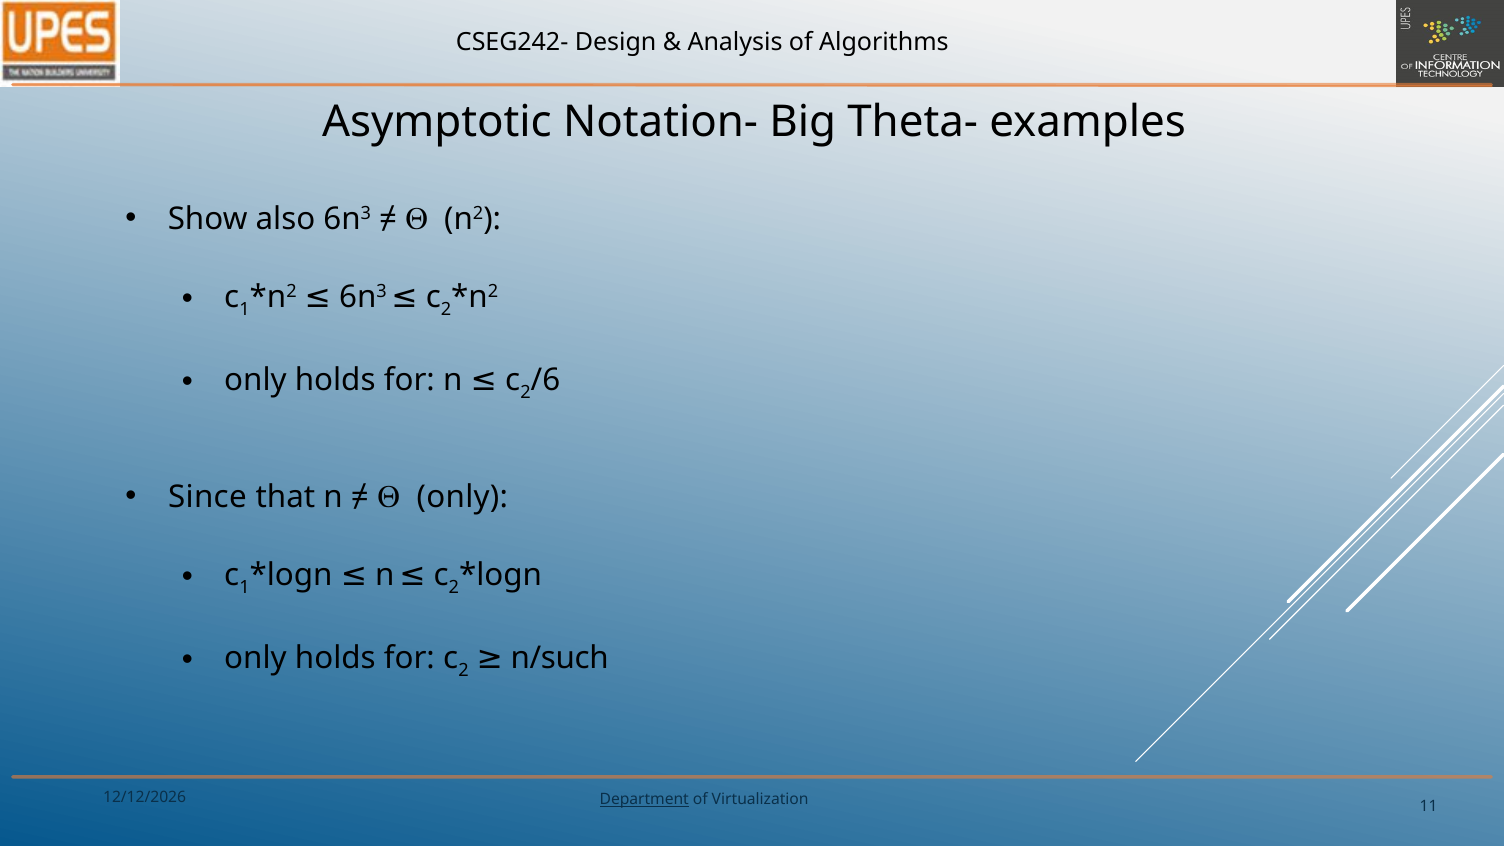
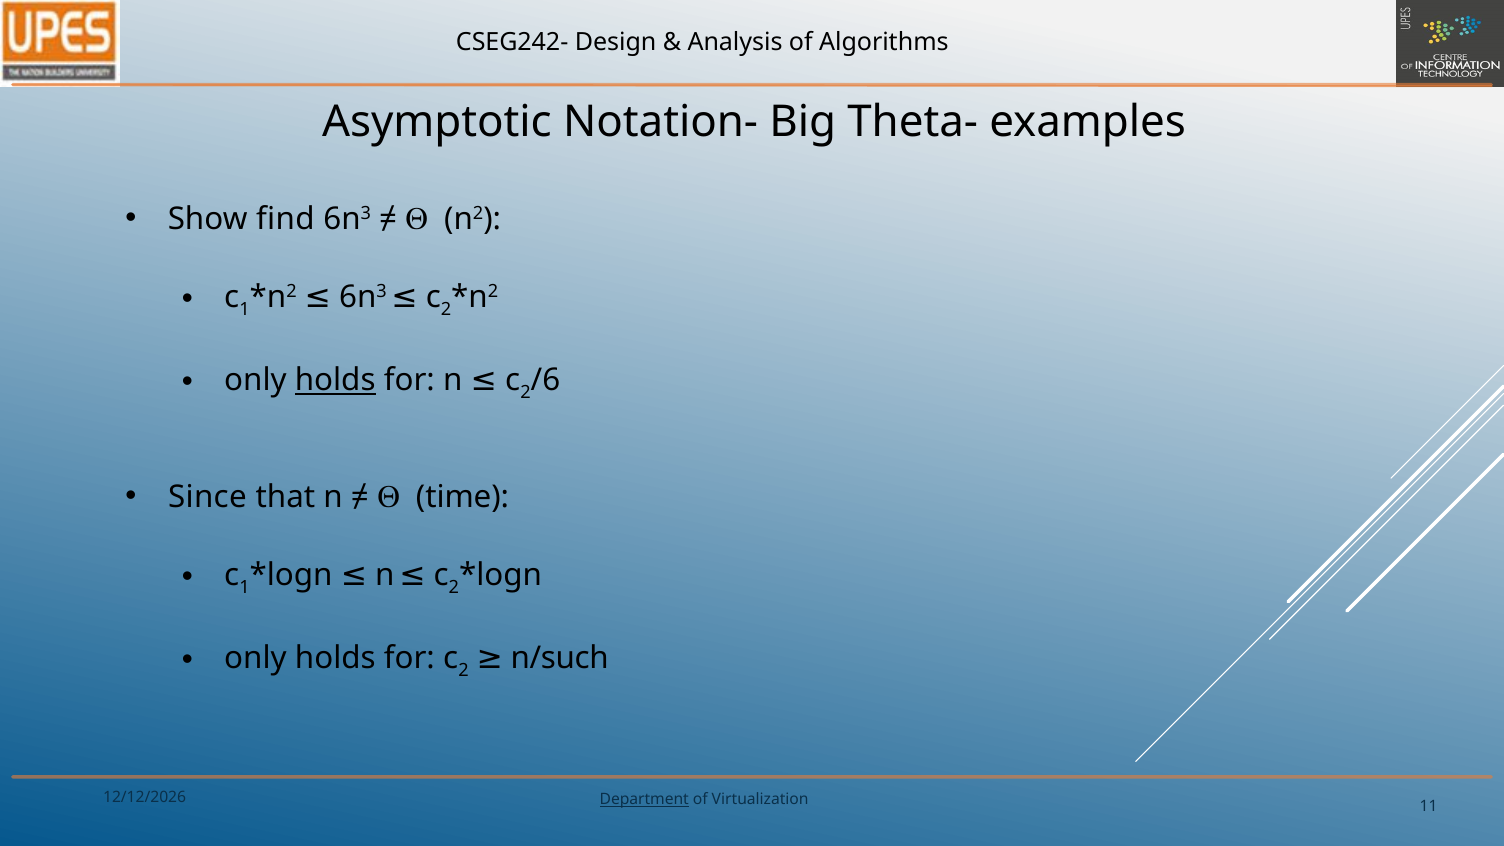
also: also -> find (285, 219)
holds underline: none -> present (335, 380)
Q only: only -> time (463, 497)
